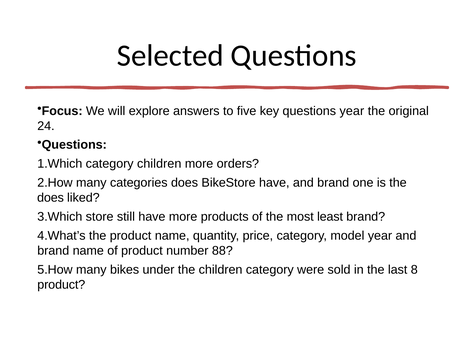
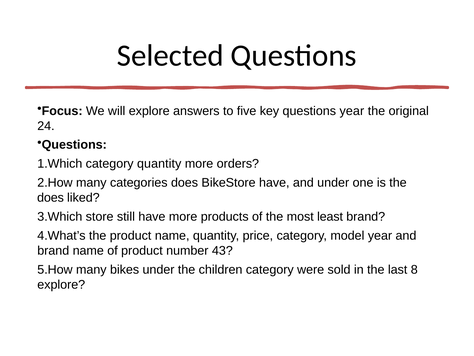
category children: children -> quantity (159, 164)
have and brand: brand -> under (333, 183)
88: 88 -> 43 (222, 250)
product: product -> explore (61, 284)
